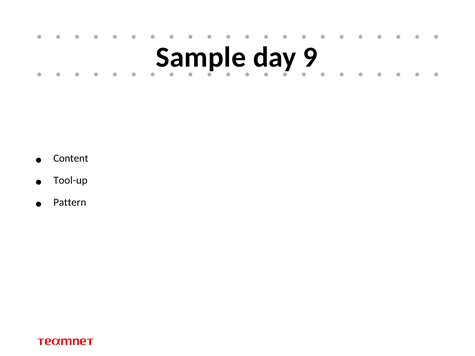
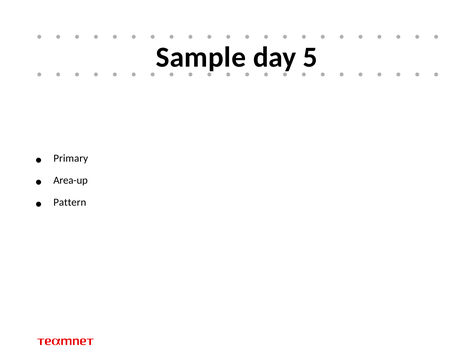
9: 9 -> 5 (310, 57)
Content: Content -> Primary (71, 158)
Tool-up: Tool-up -> Area-up (71, 180)
